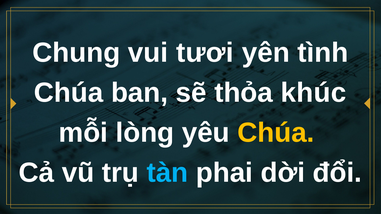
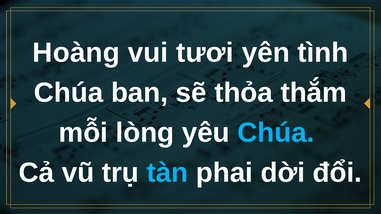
Chung: Chung -> Hoàng (76, 53)
khúc: khúc -> thắm (314, 93)
Chúa colour: yellow -> light blue (276, 133)
